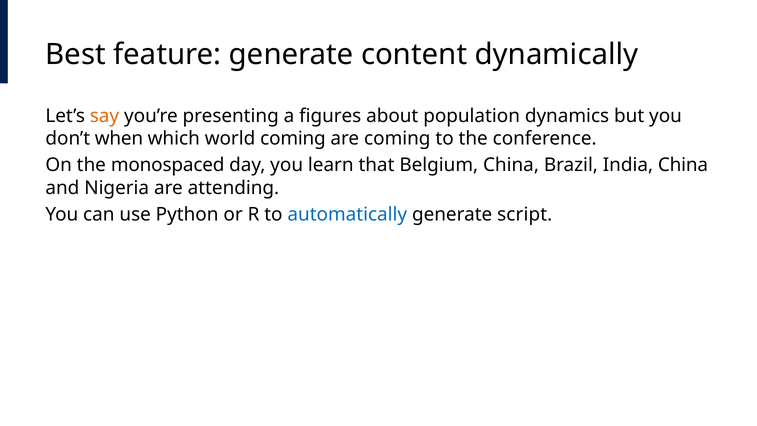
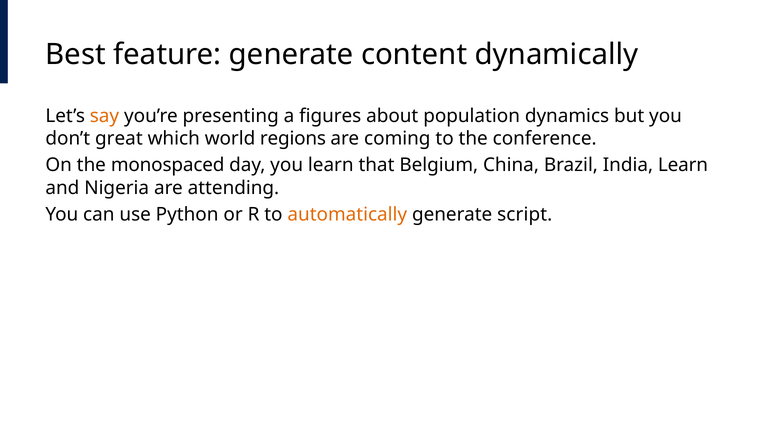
when: when -> great (119, 139)
world coming: coming -> regions (293, 139)
India China: China -> Learn (683, 165)
automatically colour: blue -> orange (347, 214)
